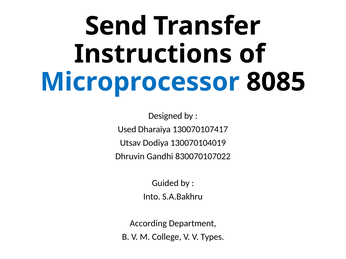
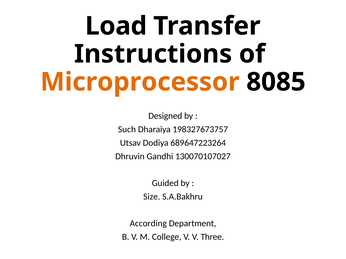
Send: Send -> Load (116, 26)
Microprocessor colour: blue -> orange (140, 82)
Used: Used -> Such (127, 130)
130070107417: 130070107417 -> 198327673757 (200, 130)
130070104019: 130070104019 -> 689647223264 (198, 143)
830070107022: 830070107022 -> 130070107027 (203, 157)
Into: Into -> Size (152, 197)
Types: Types -> Three (212, 237)
